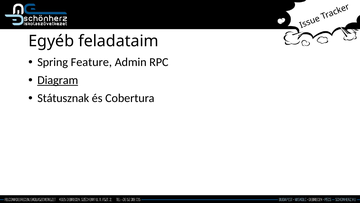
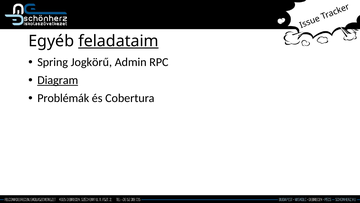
feladataim underline: none -> present (118, 41)
Feature: Feature -> Jogkörű (91, 62)
Státusznak: Státusznak -> Problémák (63, 98)
